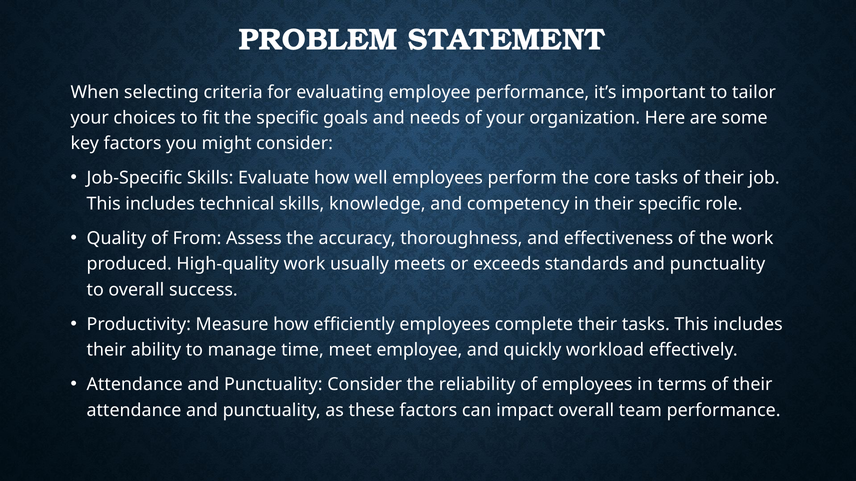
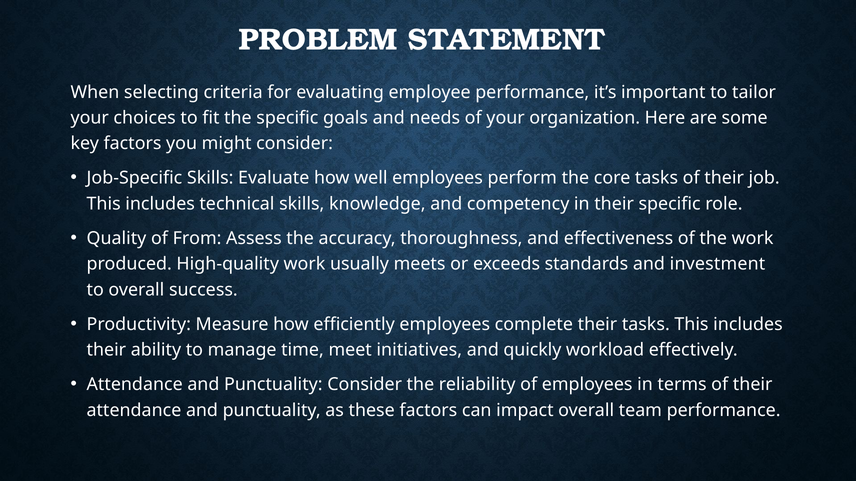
standards and punctuality: punctuality -> investment (718, 264)
meet employee: employee -> initiatives (419, 350)
